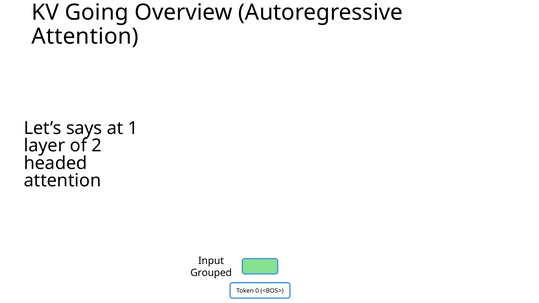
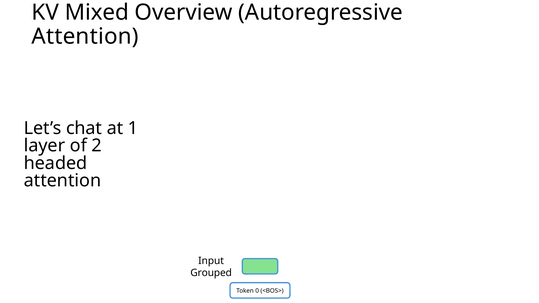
Going: Going -> Mixed (97, 12)
says: says -> chat (84, 128)
